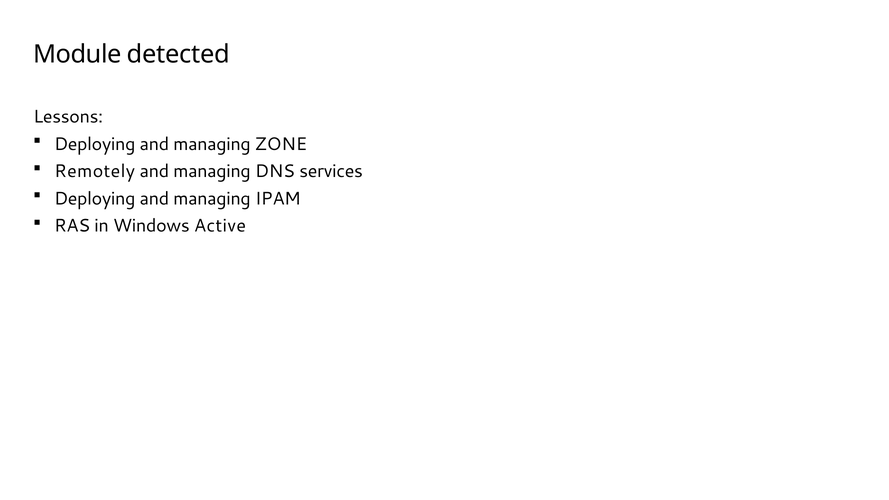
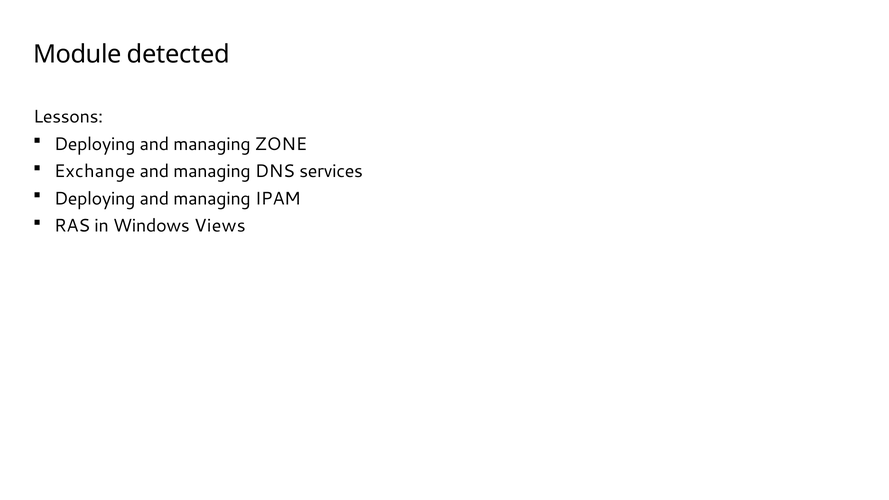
Remotely: Remotely -> Exchange (95, 171)
Active: Active -> Views (220, 226)
